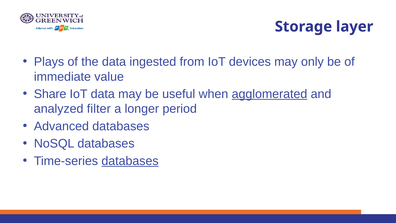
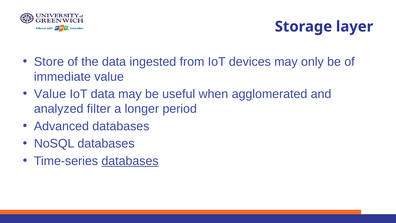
Plays: Plays -> Store (49, 62)
Share: Share -> Value (50, 94)
agglomerated underline: present -> none (269, 94)
